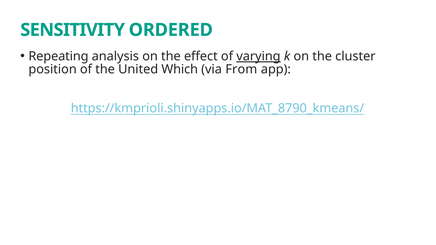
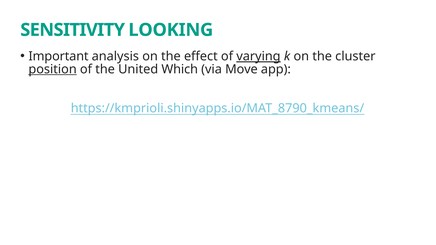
ORDERED: ORDERED -> LOOKING (171, 30)
Repeating: Repeating -> Important (59, 56)
position underline: none -> present (53, 69)
From: From -> Move (241, 69)
